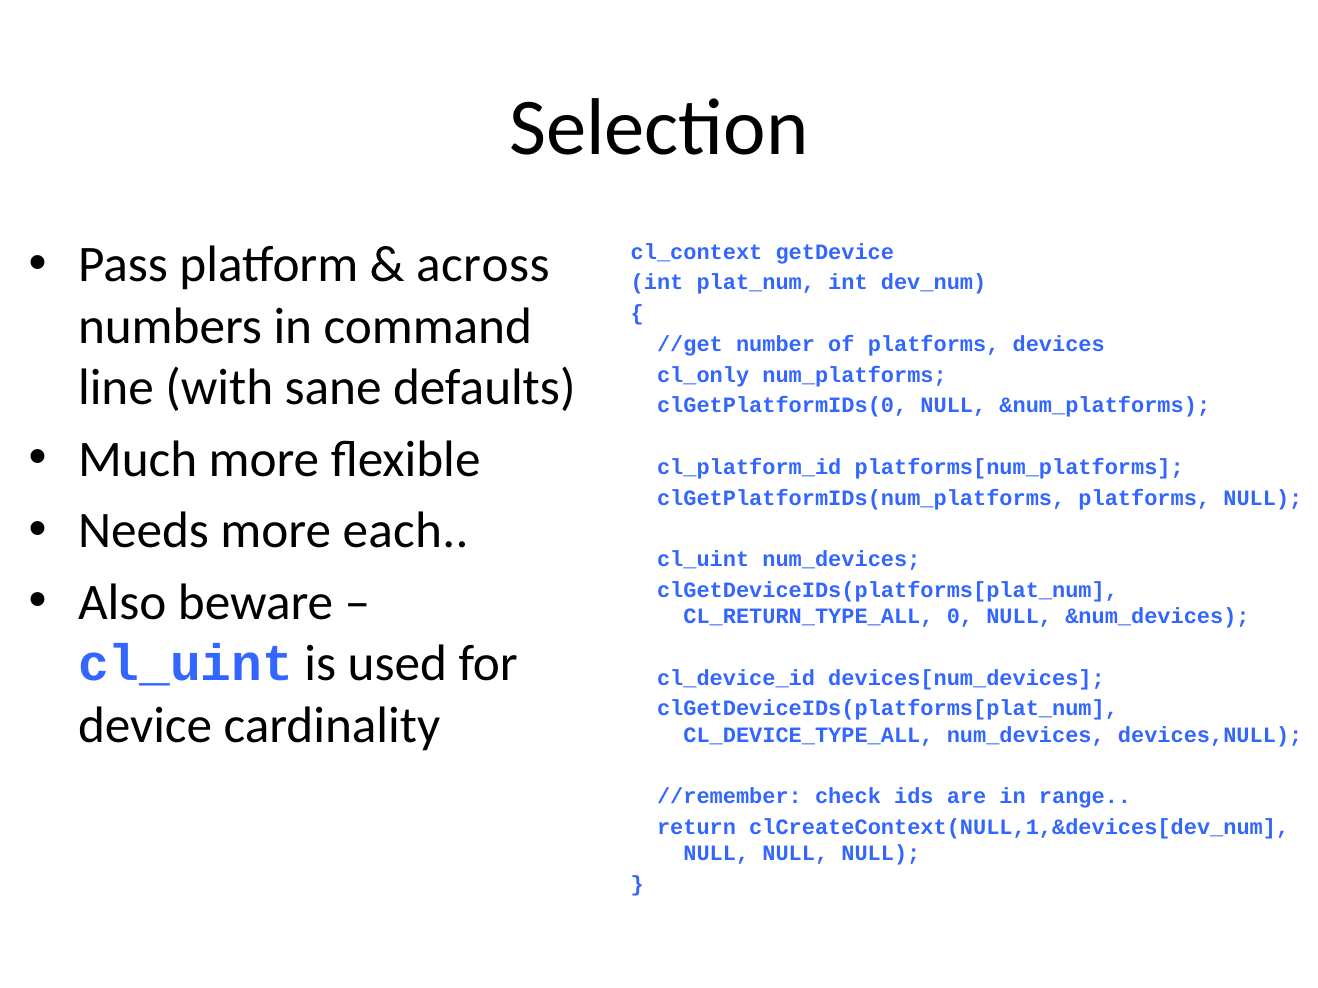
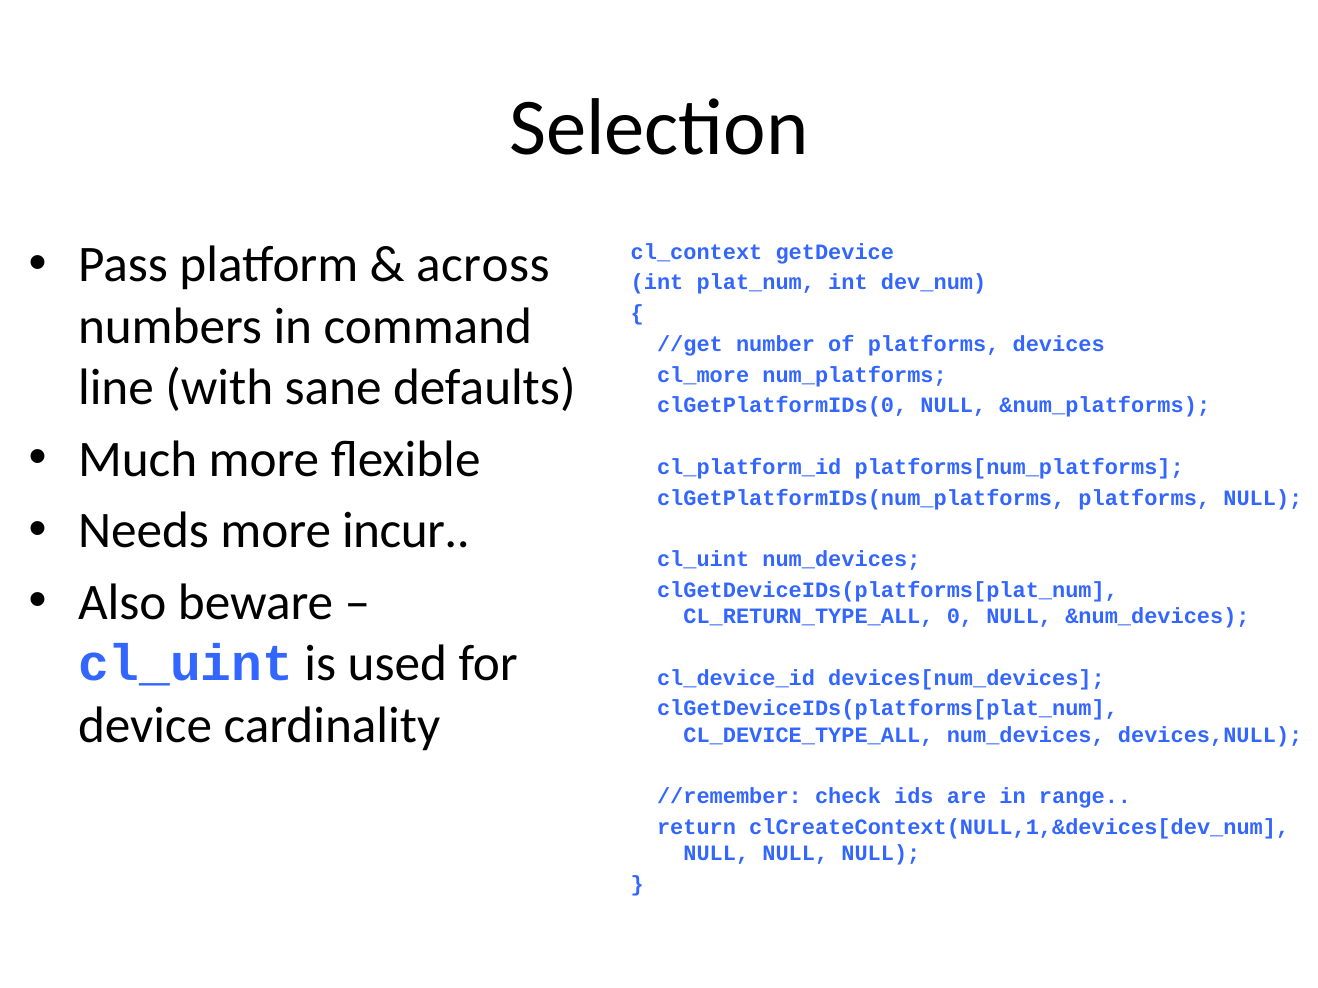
cl_only: cl_only -> cl_more (703, 375)
each: each -> incur (406, 531)
